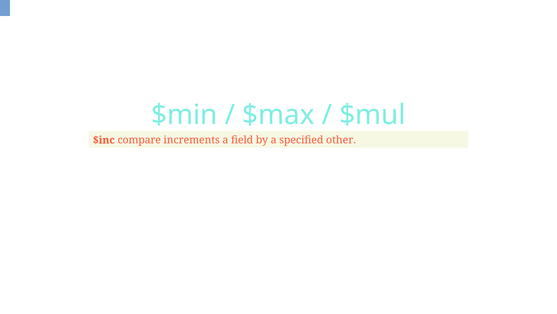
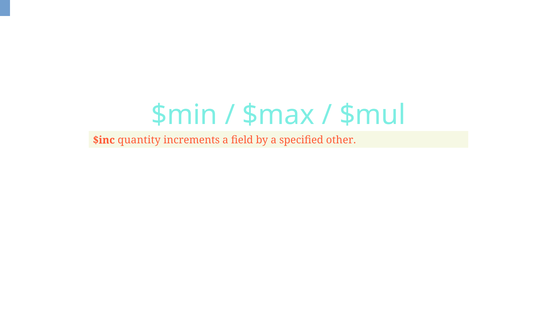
compare: compare -> quantity (139, 140)
